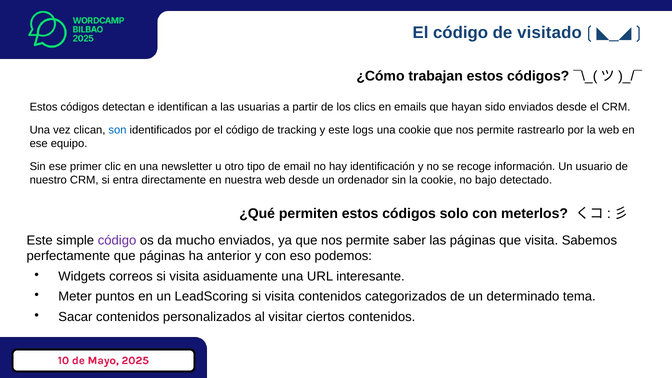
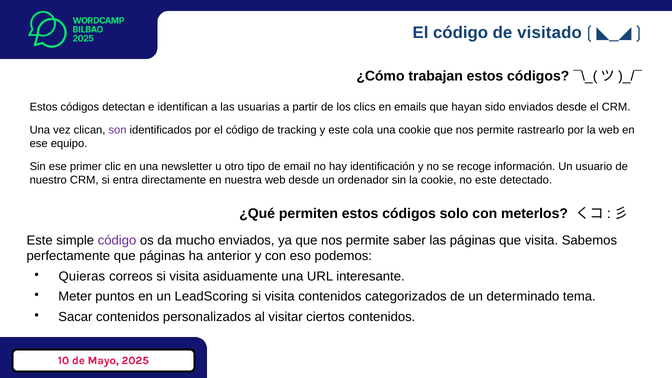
son colour: blue -> purple (117, 130)
logs: logs -> cola (363, 130)
no bajo: bajo -> este (486, 180)
Widgets: Widgets -> Quieras (82, 276)
